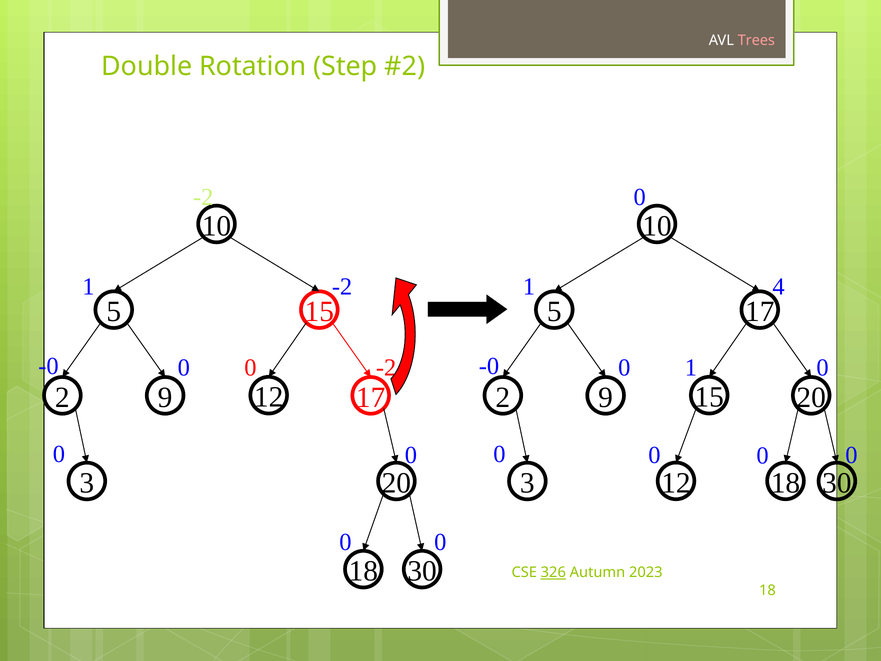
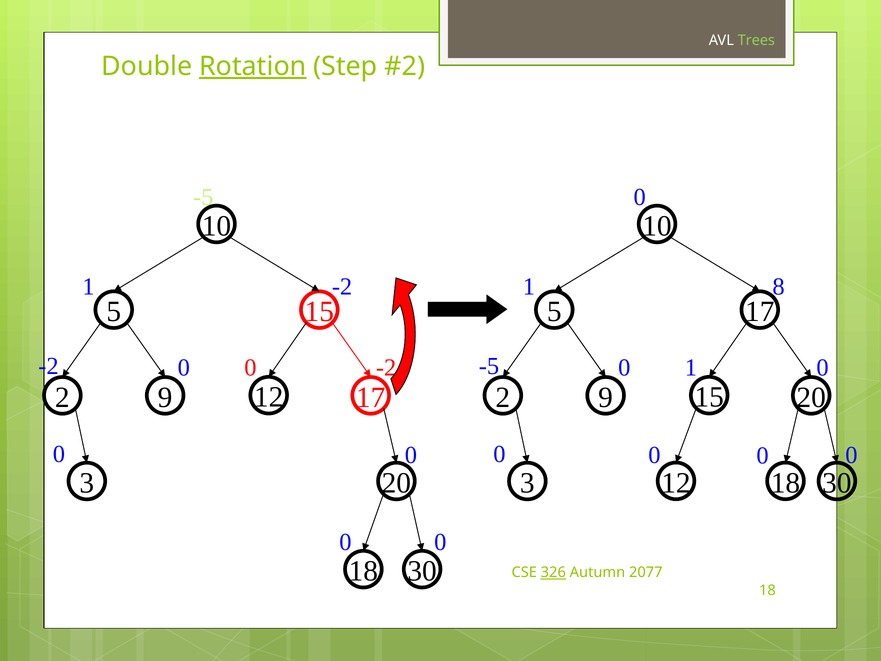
Trees colour: pink -> light green (756, 40)
Rotation underline: none -> present (253, 66)
-2: -2 -> -5 (203, 197)
4: 4 -> 8 (779, 287)
-0: -0 -> -2 (48, 366)
-0: -0 -> -5 (489, 366)
2023: 2023 -> 2077 (646, 572)
